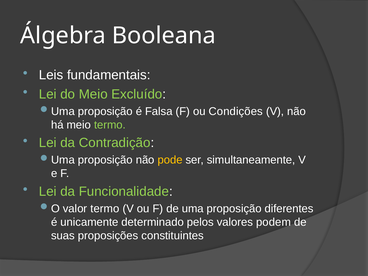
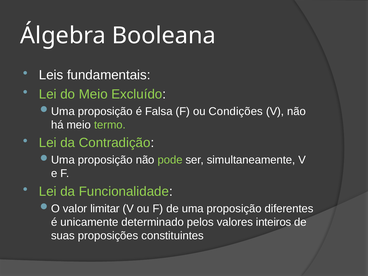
pode colour: yellow -> light green (170, 160)
valor termo: termo -> limitar (105, 209)
podem: podem -> inteiros (274, 222)
